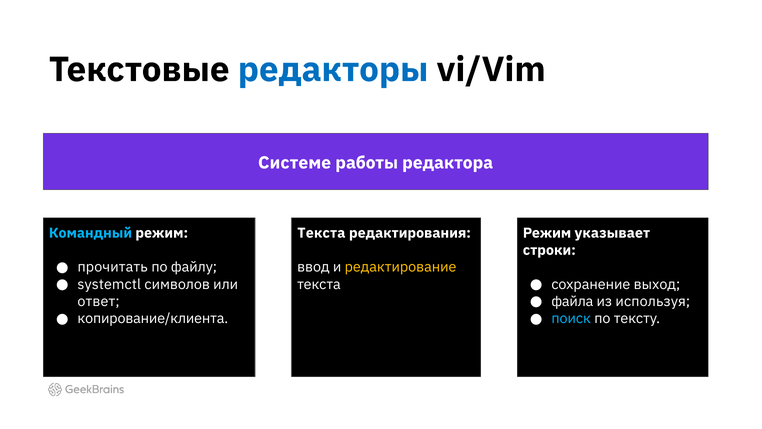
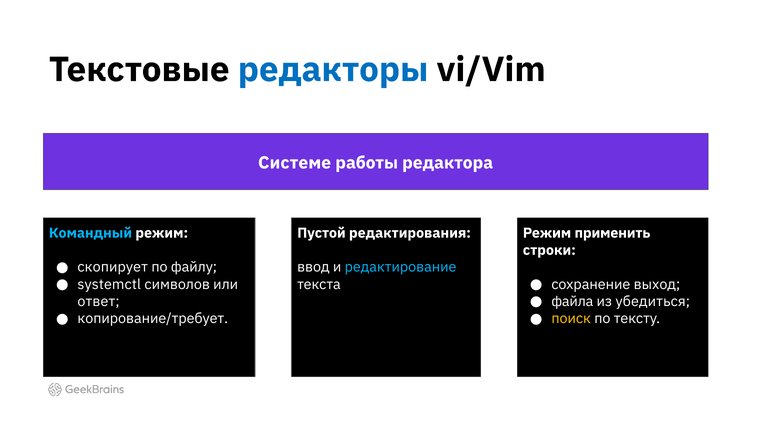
Текста: Текста -> Пустой (321, 233)
указывает: указывает -> применить (612, 233)
прочитать: прочитать -> скопирует (113, 267)
редактирование colour: yellow -> light blue (401, 267)
используя: используя -> убедиться (653, 301)
копирование/клиента: копирование/клиента -> копирование/требует (153, 318)
поиск colour: light blue -> yellow (571, 318)
